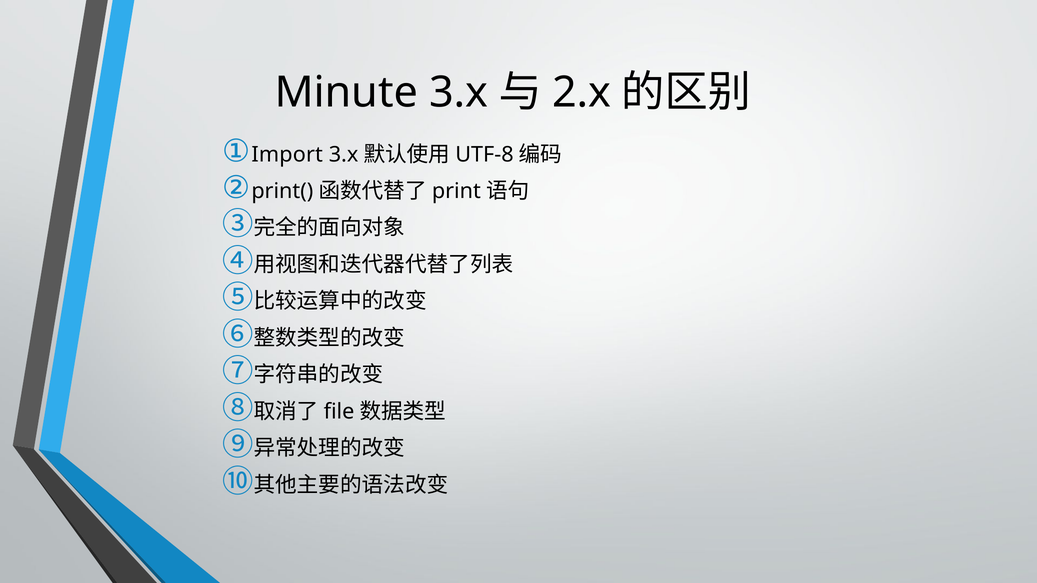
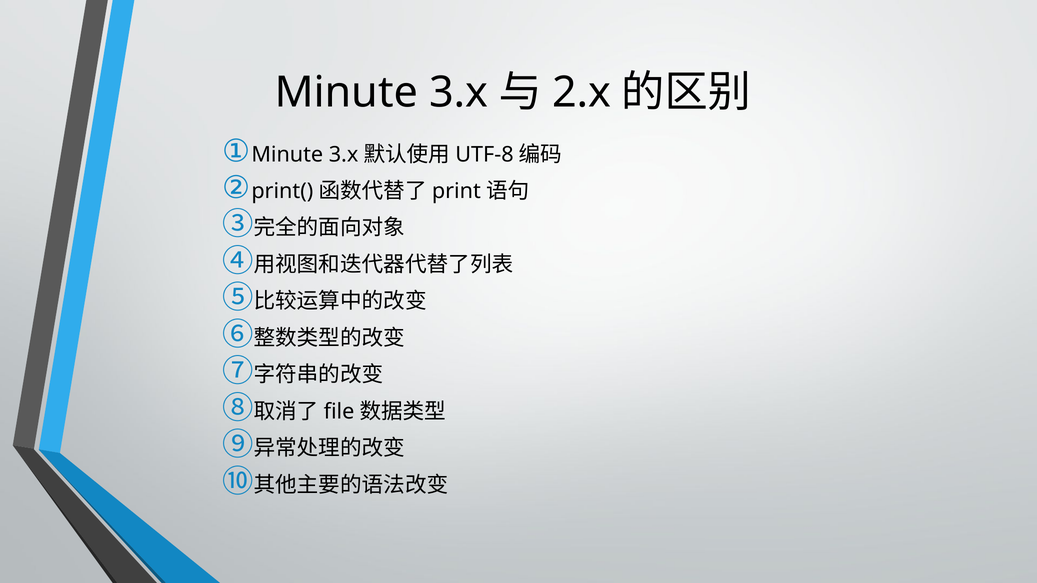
Import: Import -> Minute (287, 154)
